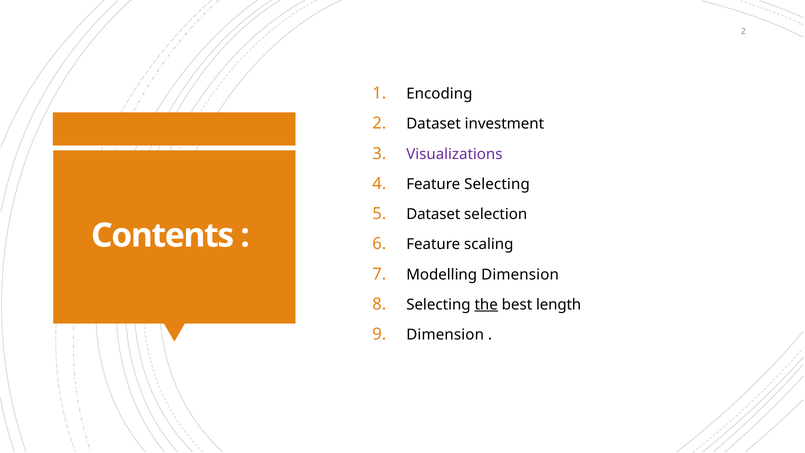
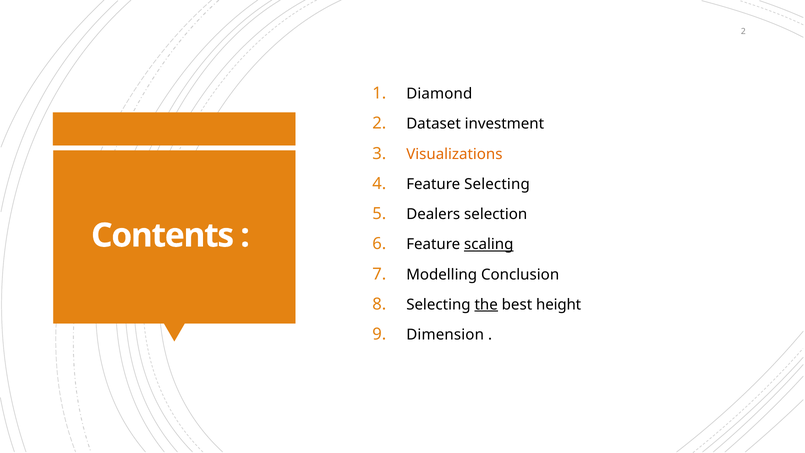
Encoding: Encoding -> Diamond (439, 94)
Visualizations colour: purple -> orange (454, 154)
Dataset: Dataset -> Dealers (433, 214)
scaling underline: none -> present (489, 244)
Modelling Dimension: Dimension -> Conclusion (520, 274)
length: length -> height (559, 305)
